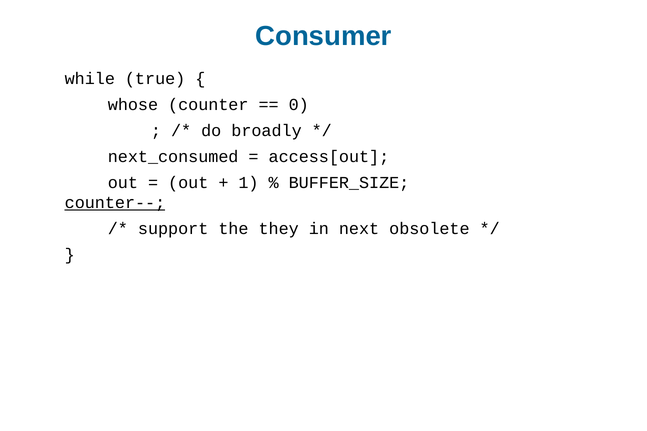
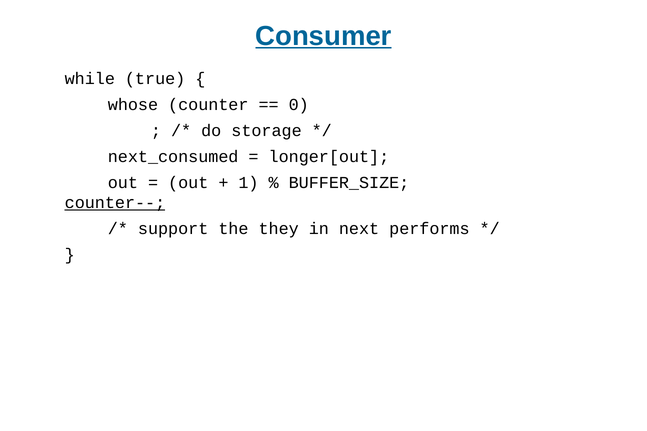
Consumer underline: none -> present (323, 36)
broadly: broadly -> storage (267, 131)
access[out: access[out -> longer[out (329, 157)
obsolete: obsolete -> performs (429, 229)
